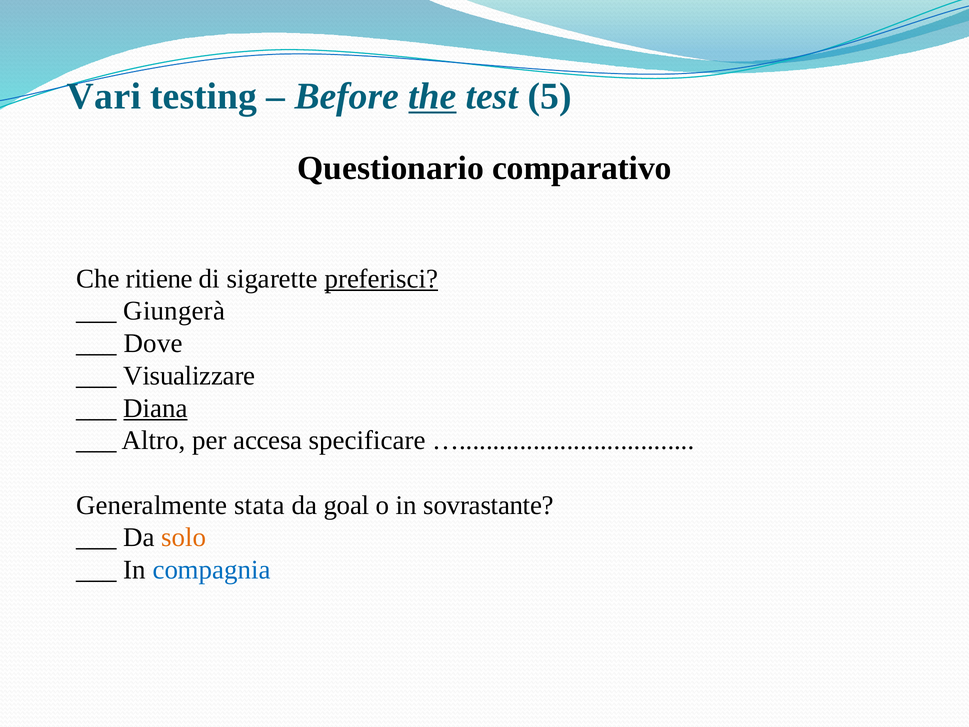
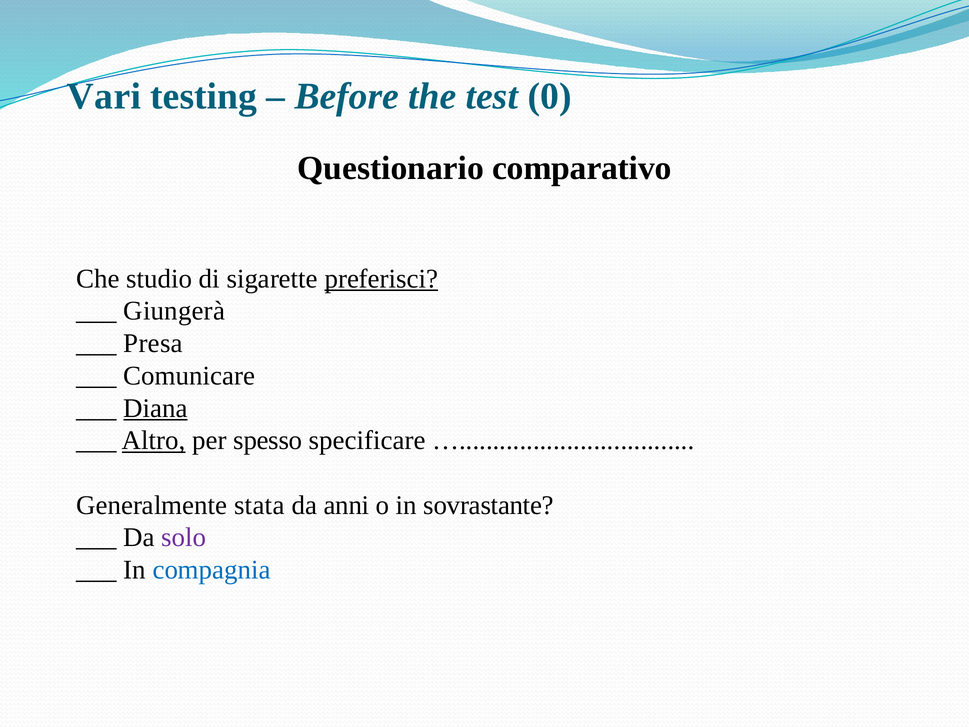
the underline: present -> none (432, 96)
5: 5 -> 0 (550, 96)
ritiene: ritiene -> studio (159, 279)
Dove: Dove -> Presa (153, 343)
Visualizzare: Visualizzare -> Comunicare (189, 376)
Altro underline: none -> present (154, 440)
accesa: accesa -> spesso (268, 440)
goal: goal -> anni (346, 505)
solo colour: orange -> purple (184, 537)
